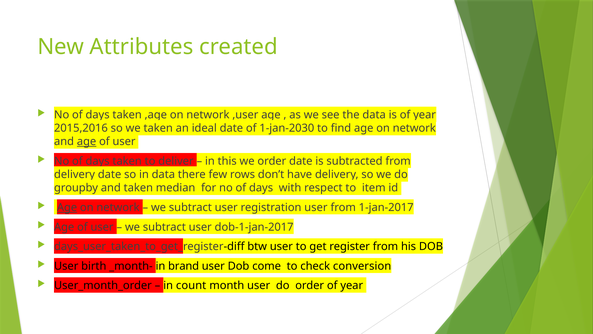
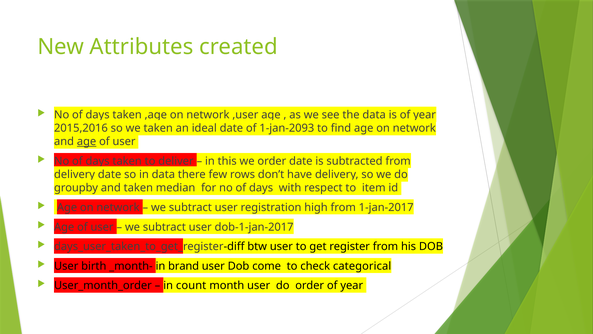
1-jan-2030: 1-jan-2030 -> 1-jan-2093 (287, 128)
Age underline: present -> none (67, 207)
registration user: user -> high (316, 207)
conversion: conversion -> categorical (362, 266)
